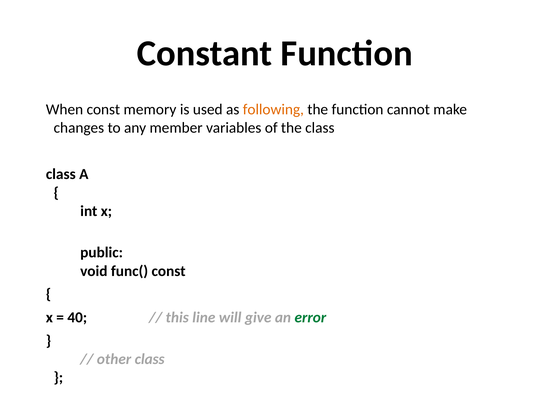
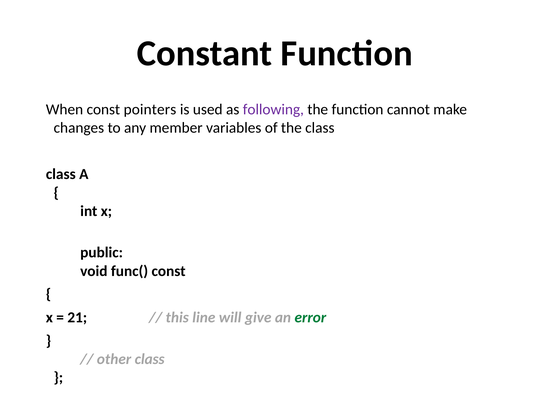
memory: memory -> pointers (150, 109)
following colour: orange -> purple (273, 109)
40: 40 -> 21 (77, 317)
